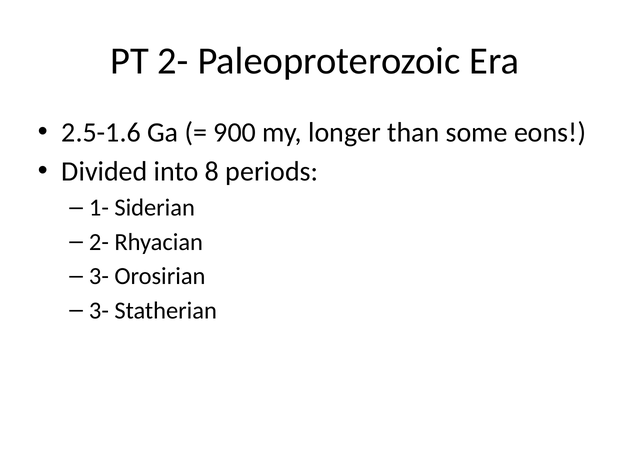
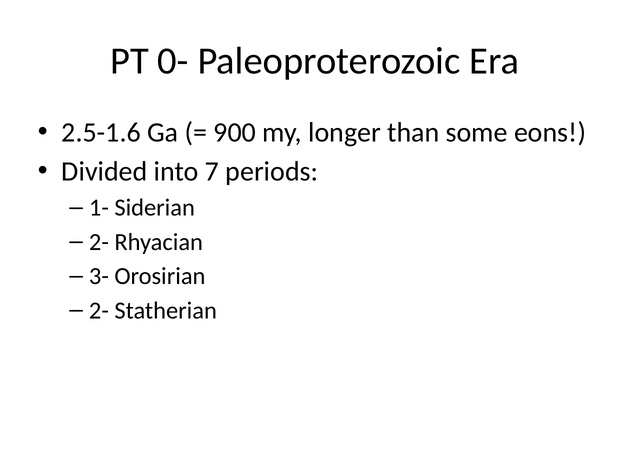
PT 2-: 2- -> 0- (173, 61)
8: 8 -> 7 (212, 171)
3-: 3- -> 2- (99, 310)
